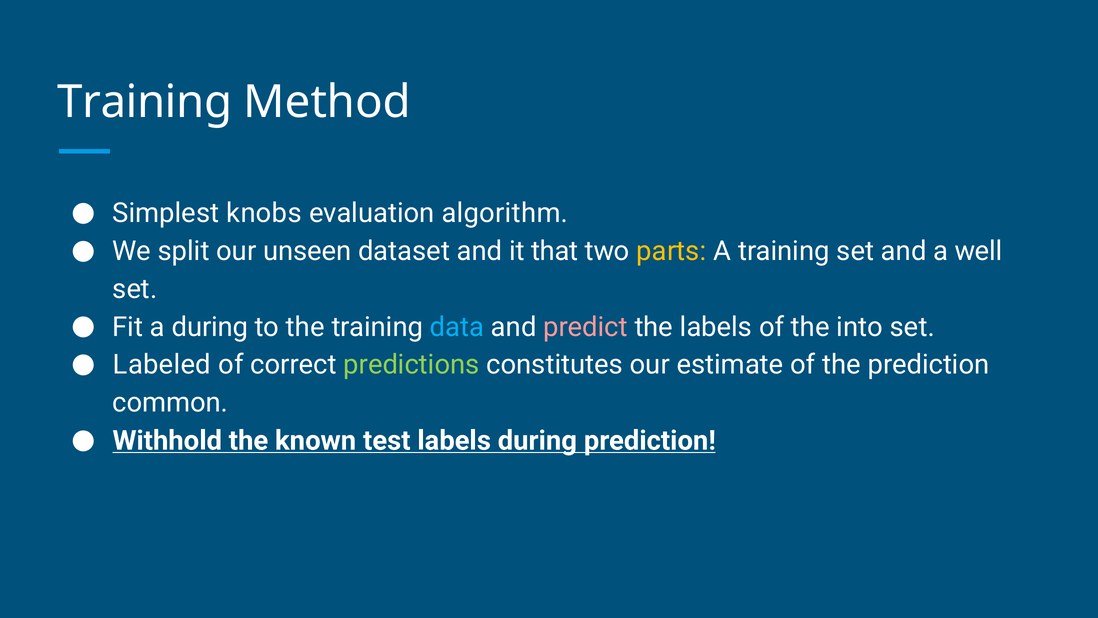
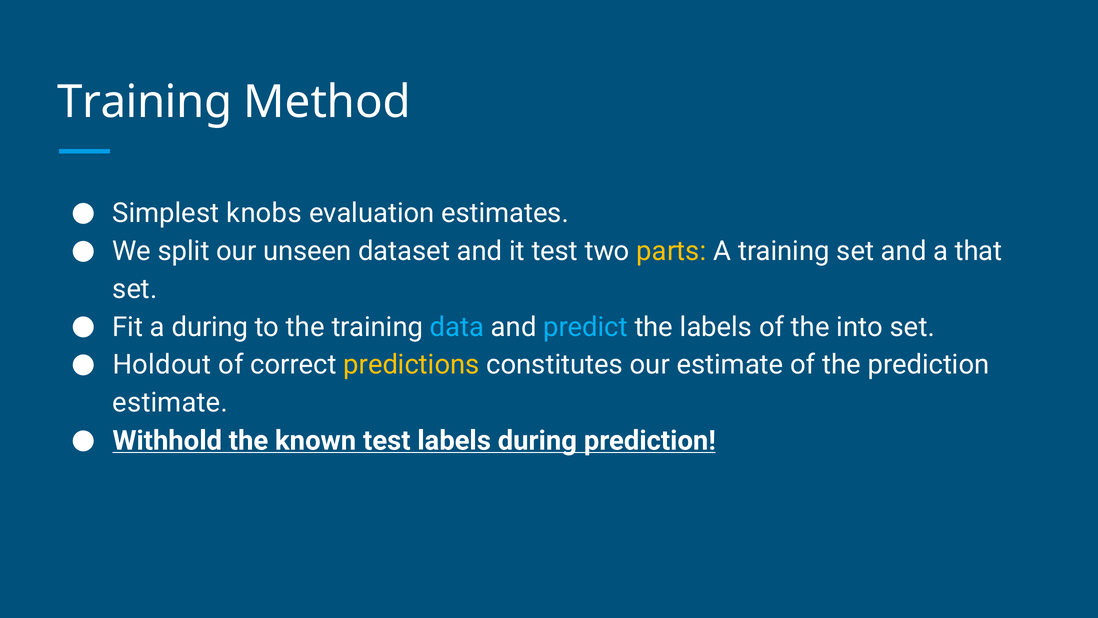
algorithm: algorithm -> estimates (505, 213)
it that: that -> test (555, 251)
well: well -> that (978, 251)
predict colour: pink -> light blue (585, 327)
Labeled: Labeled -> Holdout (162, 365)
predictions colour: light green -> yellow (411, 365)
common: common -> estimate (170, 403)
